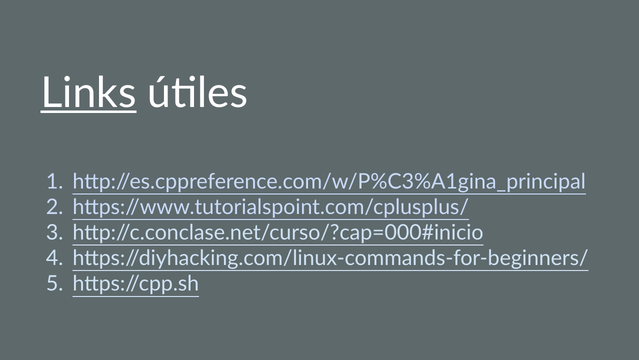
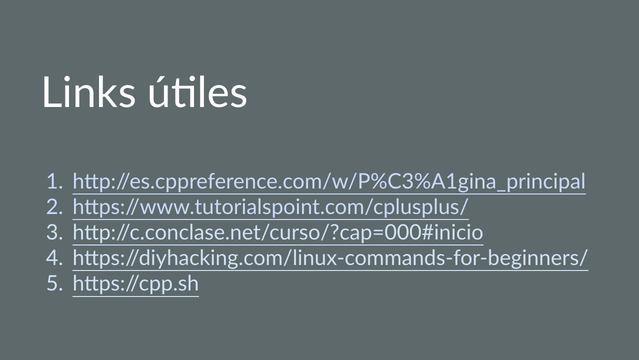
Links underline: present -> none (89, 93)
